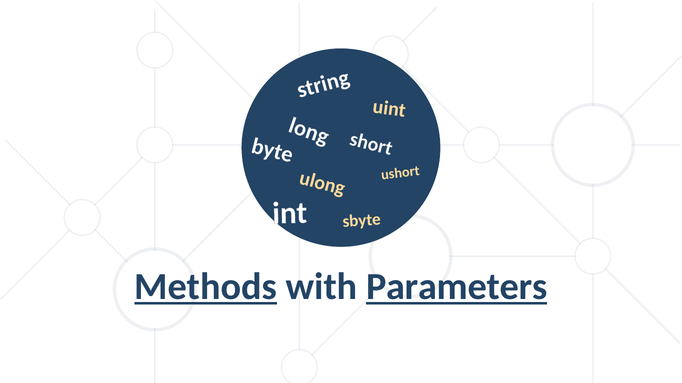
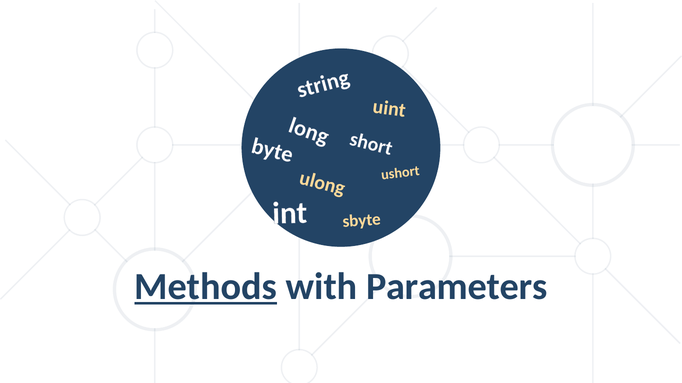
Parameters underline: present -> none (457, 287)
